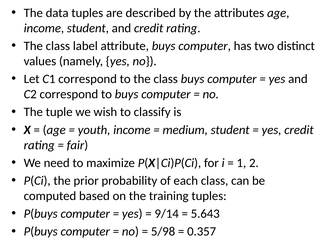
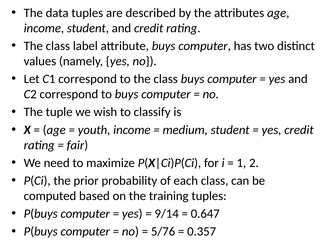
5.643: 5.643 -> 0.647 (205, 214)
5/98: 5/98 -> 5/76 (163, 232)
